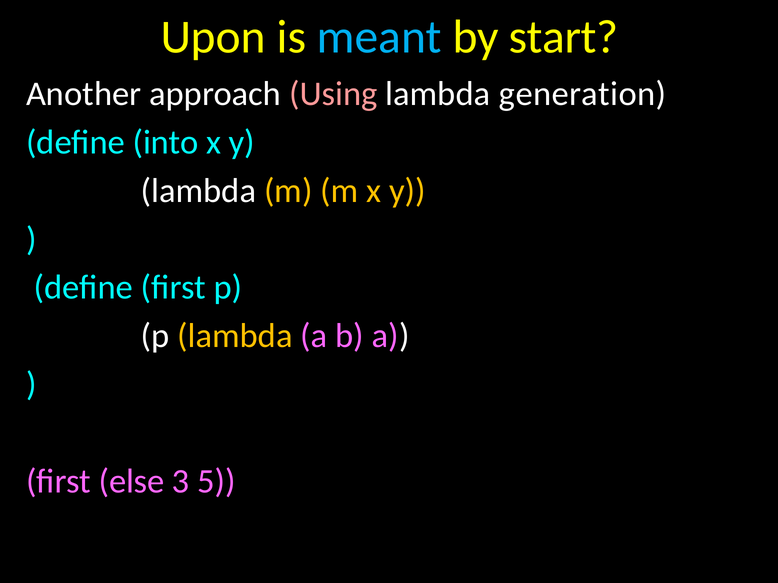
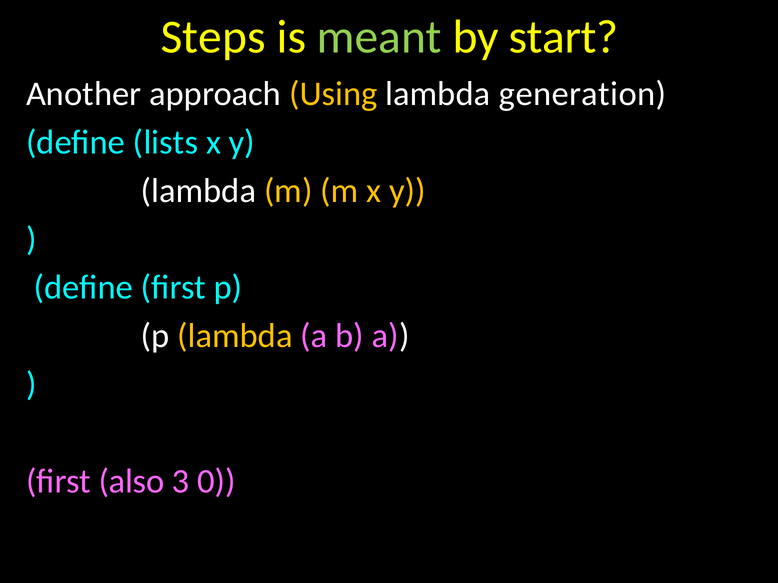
Upon: Upon -> Steps (213, 37)
meant colour: light blue -> light green (379, 37)
Using colour: pink -> yellow (333, 94)
into: into -> lists (166, 142)
else: else -> also (132, 482)
5: 5 -> 0 (216, 482)
